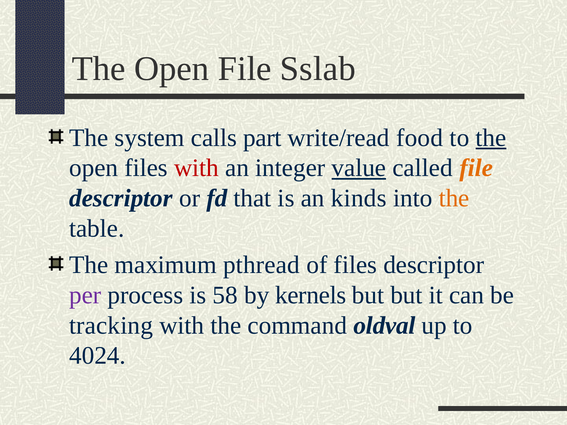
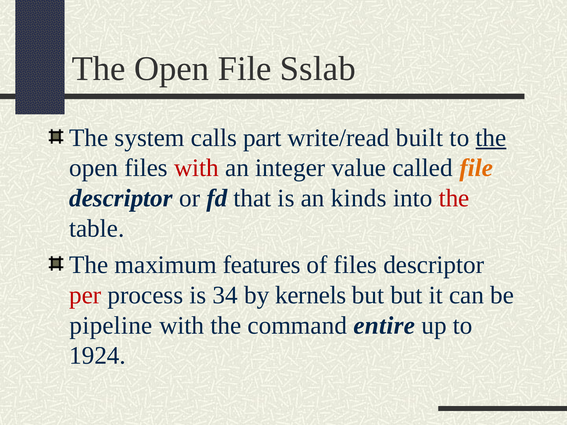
food: food -> built (420, 138)
value underline: present -> none (359, 168)
the colour: orange -> red (454, 198)
pthread: pthread -> features (262, 265)
per colour: purple -> red (85, 295)
58: 58 -> 34 (225, 295)
tracking: tracking -> pipeline (111, 326)
oldval: oldval -> entire (384, 326)
4024: 4024 -> 1924 (98, 356)
